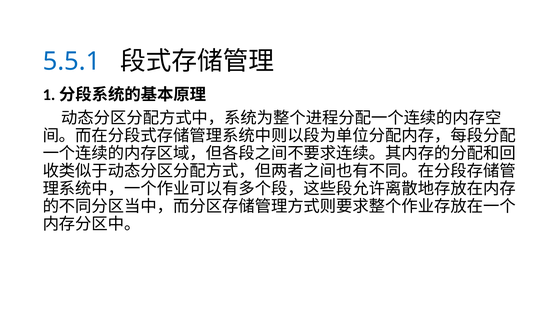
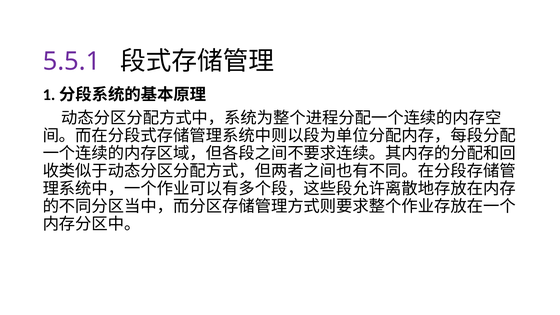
5.5.1 colour: blue -> purple (72, 62)
